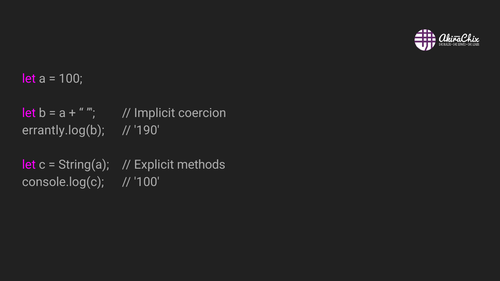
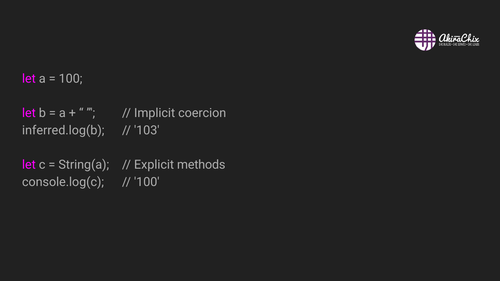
errantly.log(b: errantly.log(b -> inferred.log(b (63, 130)
190: 190 -> 103 (147, 130)
